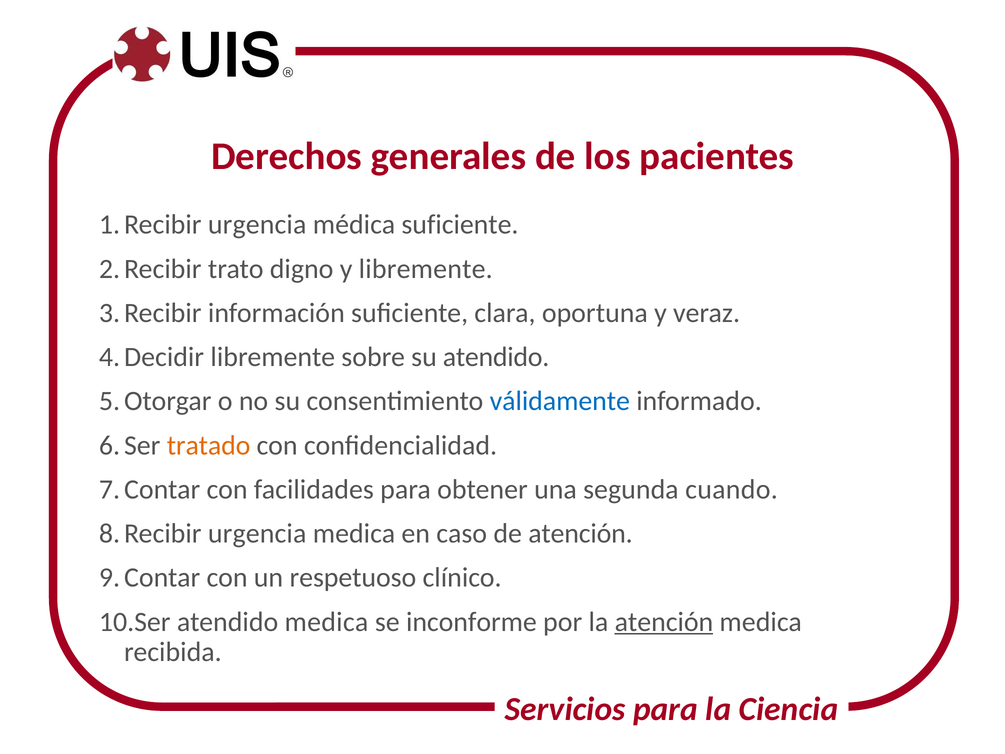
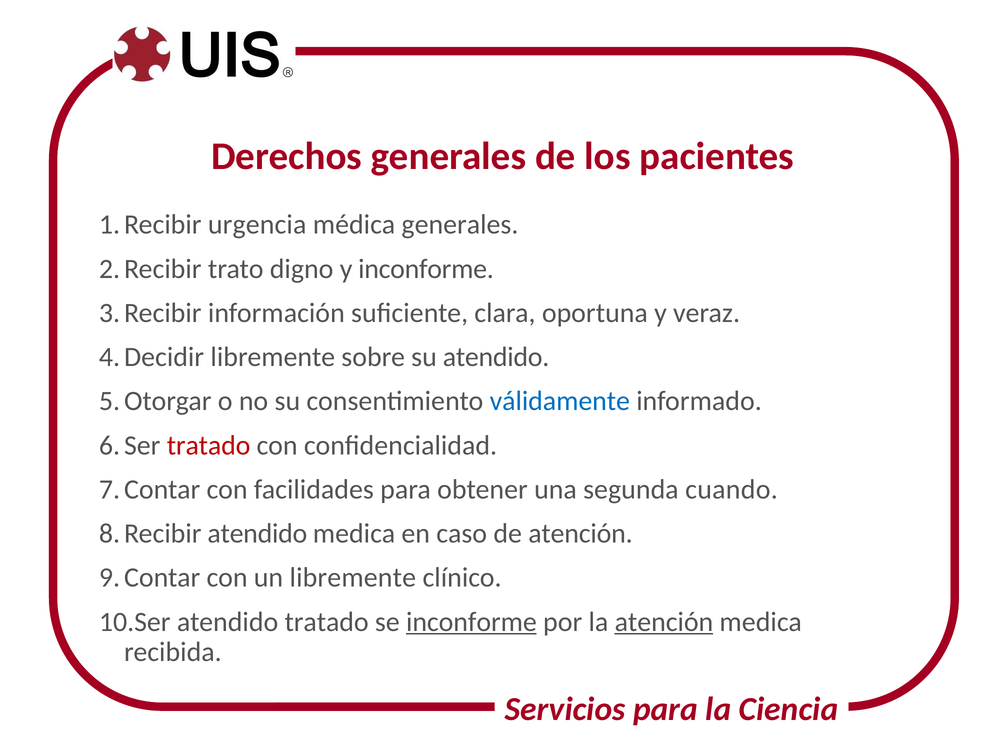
médica suficiente: suficiente -> generales (460, 225)
y libremente: libremente -> inconforme (426, 269)
tratado colour: orange -> red (209, 445)
urgencia: urgencia -> atendido (257, 533)
un respetuoso: respetuoso -> libremente (353, 578)
atendido medica: medica -> tratado (327, 622)
inconforme underline: none -> present (471, 622)
